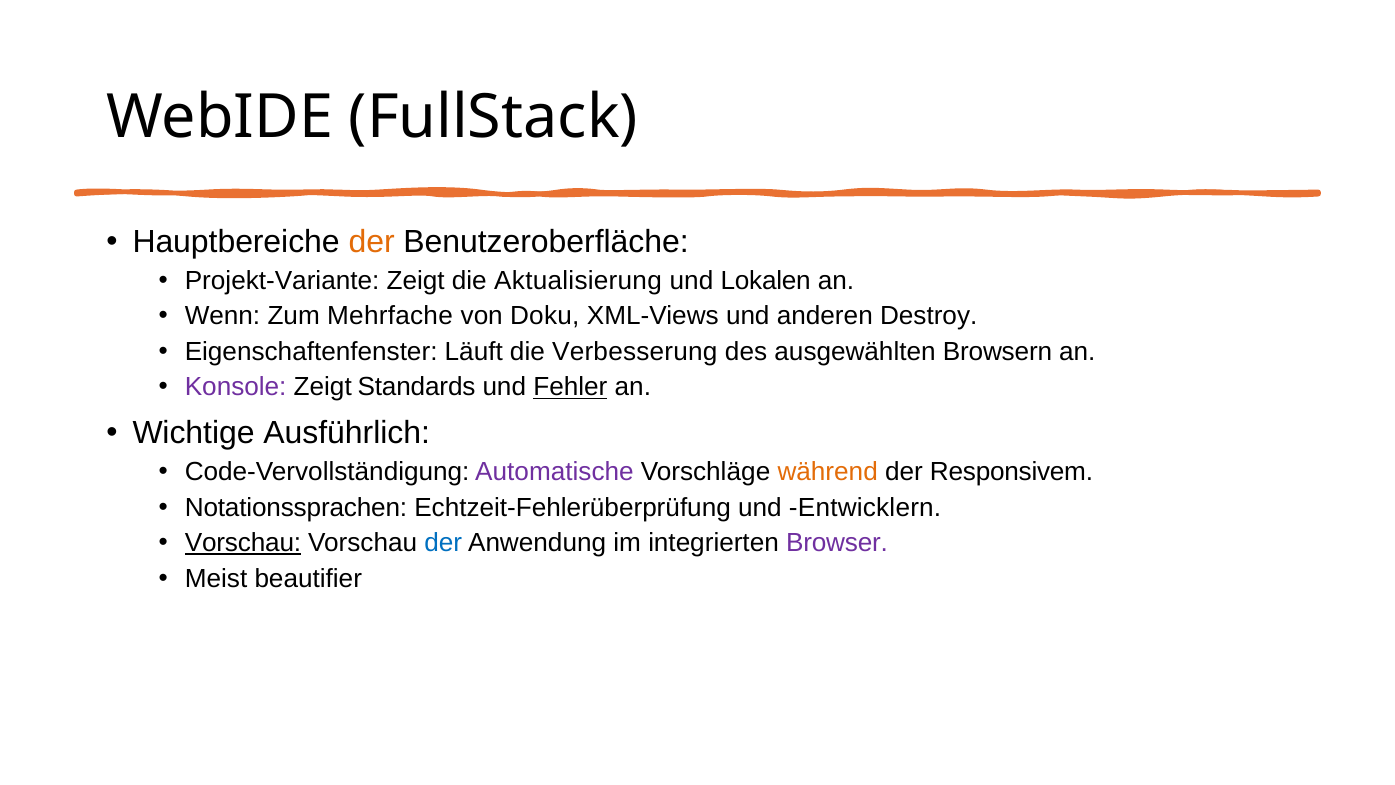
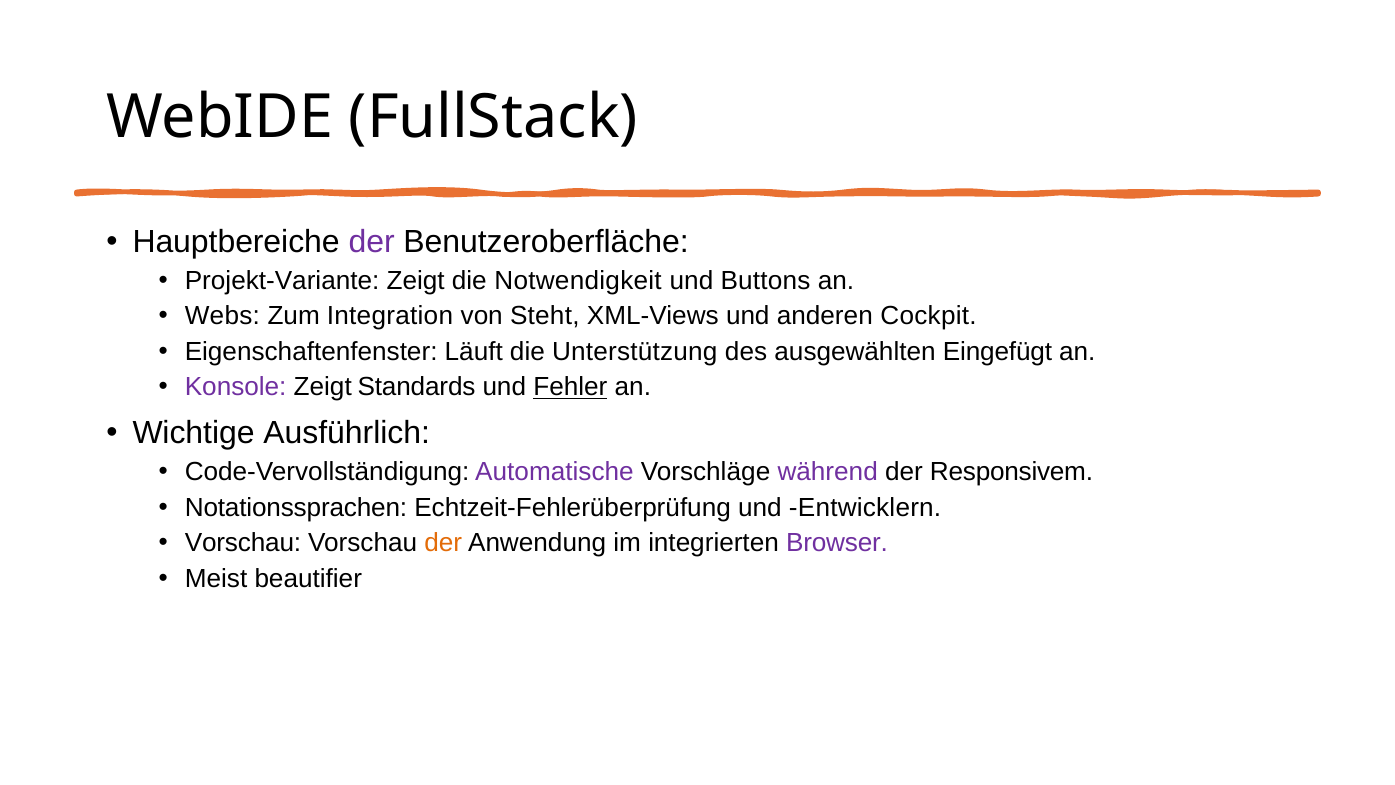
der colour: orange -> purple (372, 242)
Aktualisierung: Aktualisierung -> Notwendigkeit (578, 281)
Lokalen: Lokalen -> Buttons (765, 281)
Wenn: Wenn -> Webs (222, 316)
Mehrfache: Mehrfache -> Integration (390, 316)
Doku: Doku -> Steht (545, 316)
Destroy: Destroy -> Cockpit (929, 316)
Verbesserung: Verbesserung -> Unterstützung (635, 352)
Browsern: Browsern -> Eingefügt (997, 352)
während colour: orange -> purple (828, 472)
Vorschau underline: present -> none (243, 543)
der colour: blue -> orange (443, 543)
